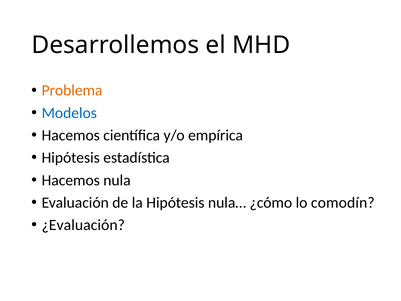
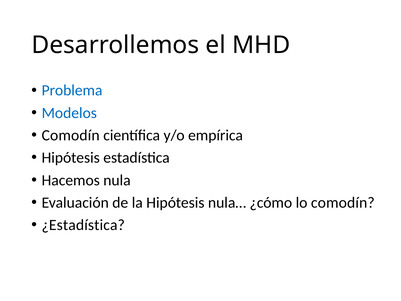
Problema colour: orange -> blue (72, 90)
Hacemos: Hacemos -> Comodín (71, 135)
¿Evaluación: ¿Evaluación -> ¿Estadística (83, 225)
